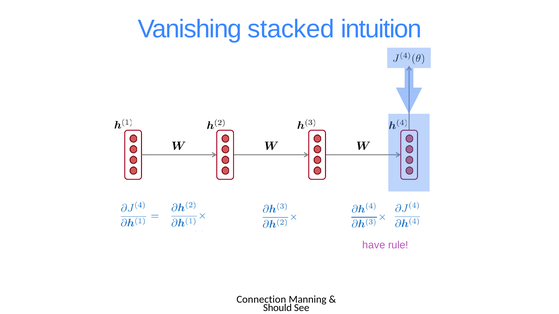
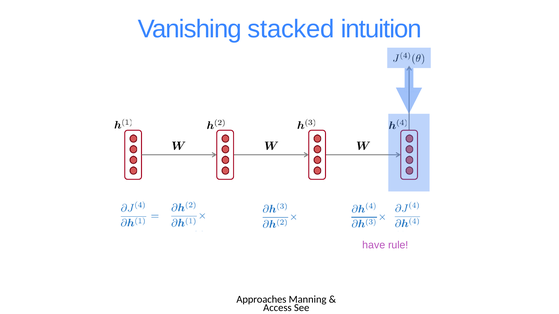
Connection: Connection -> Approaches (261, 300)
Should: Should -> Access (277, 308)
